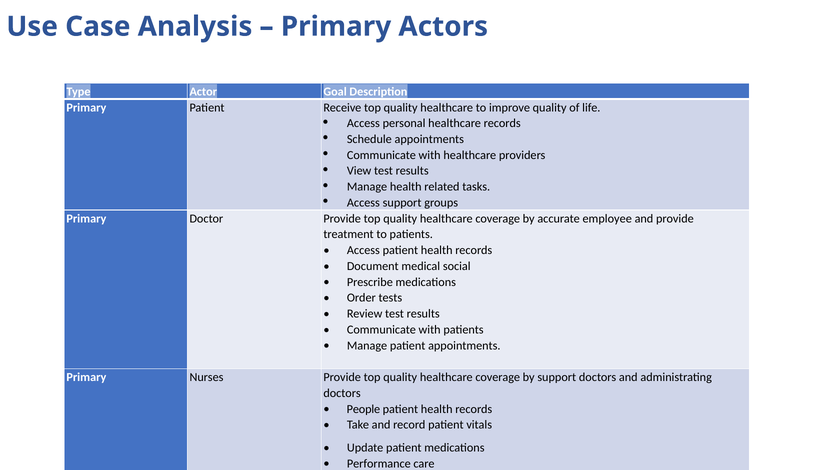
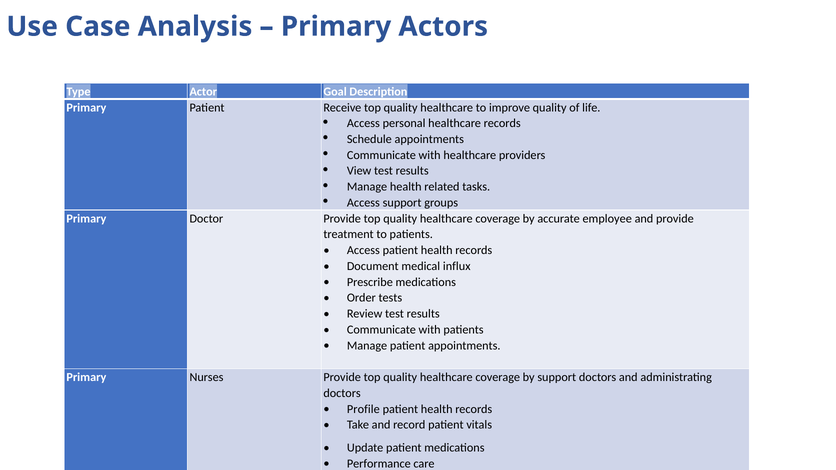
social: social -> influx (457, 266)
People: People -> Profile (363, 409)
